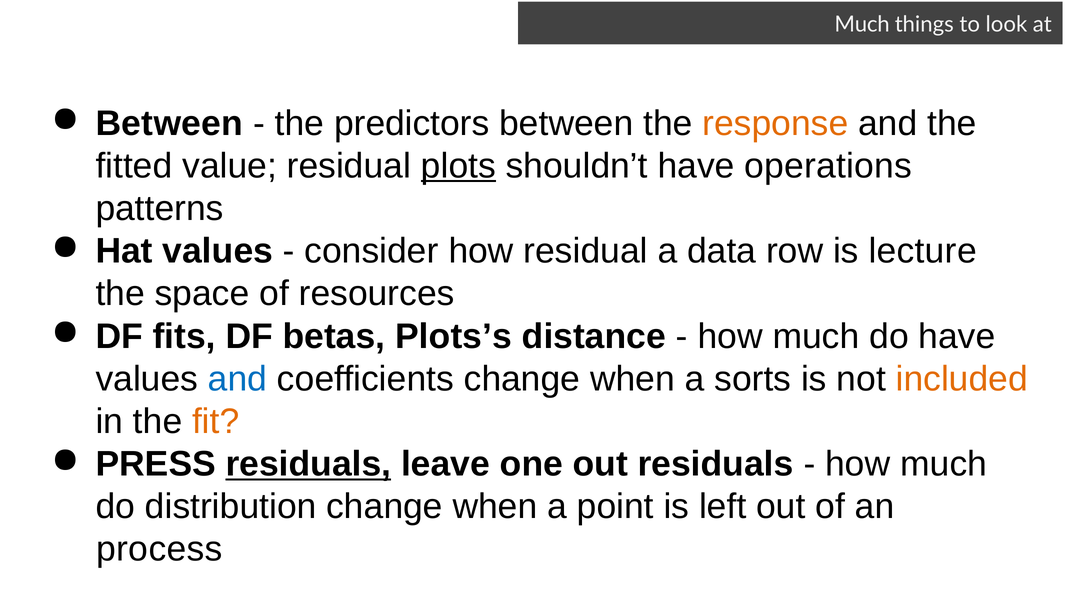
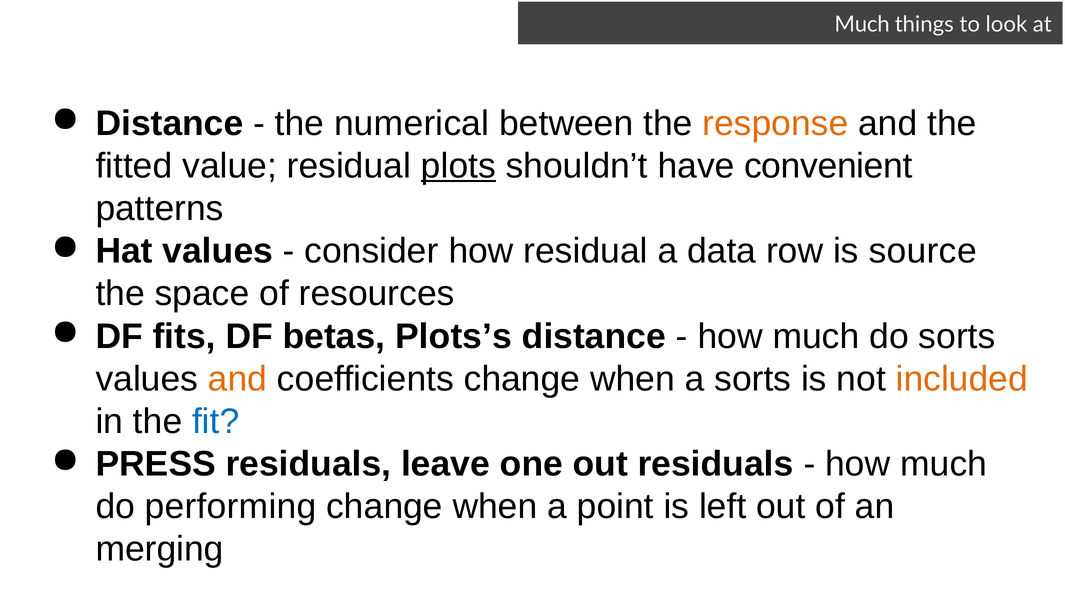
Between: Between -> Distance (170, 123)
predictors: predictors -> numerical (412, 123)
operations: operations -> convenient (828, 166)
lecture: lecture -> source (923, 251)
do have: have -> sorts (957, 336)
and colour: blue -> orange (238, 379)
fit colour: orange -> blue (216, 422)
residuals underline: present -> none (308, 464)
distribution: distribution -> performing (231, 507)
process: process -> merging (160, 549)
